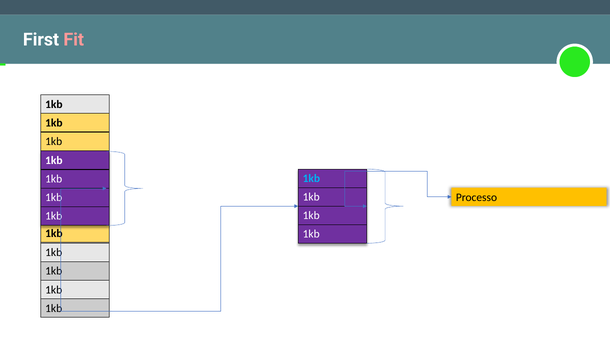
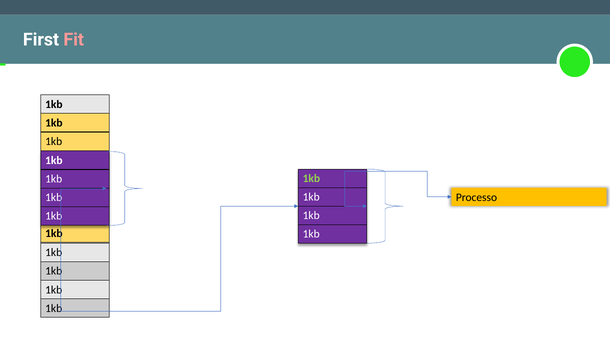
1kb colour: light blue -> light green (311, 179)
